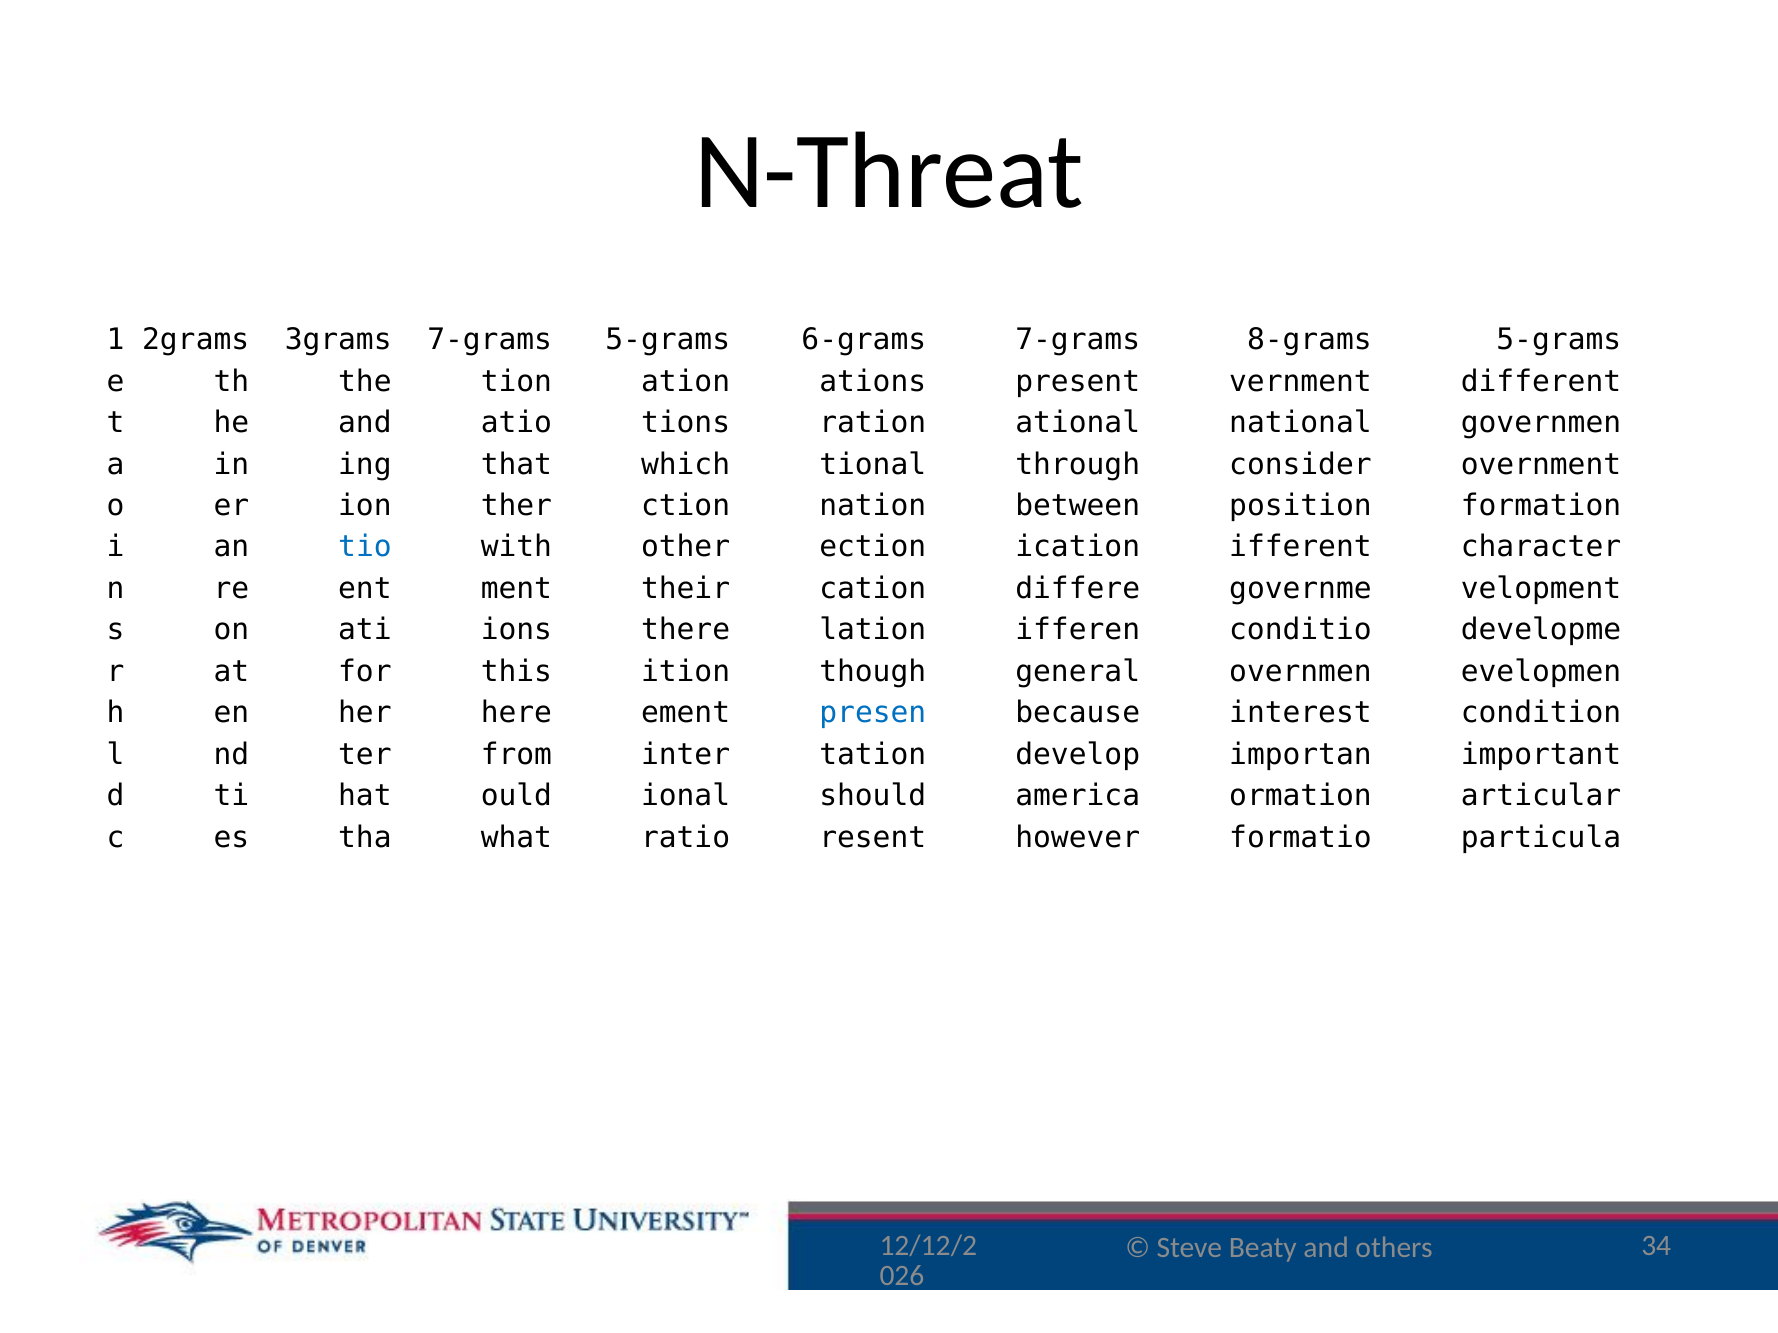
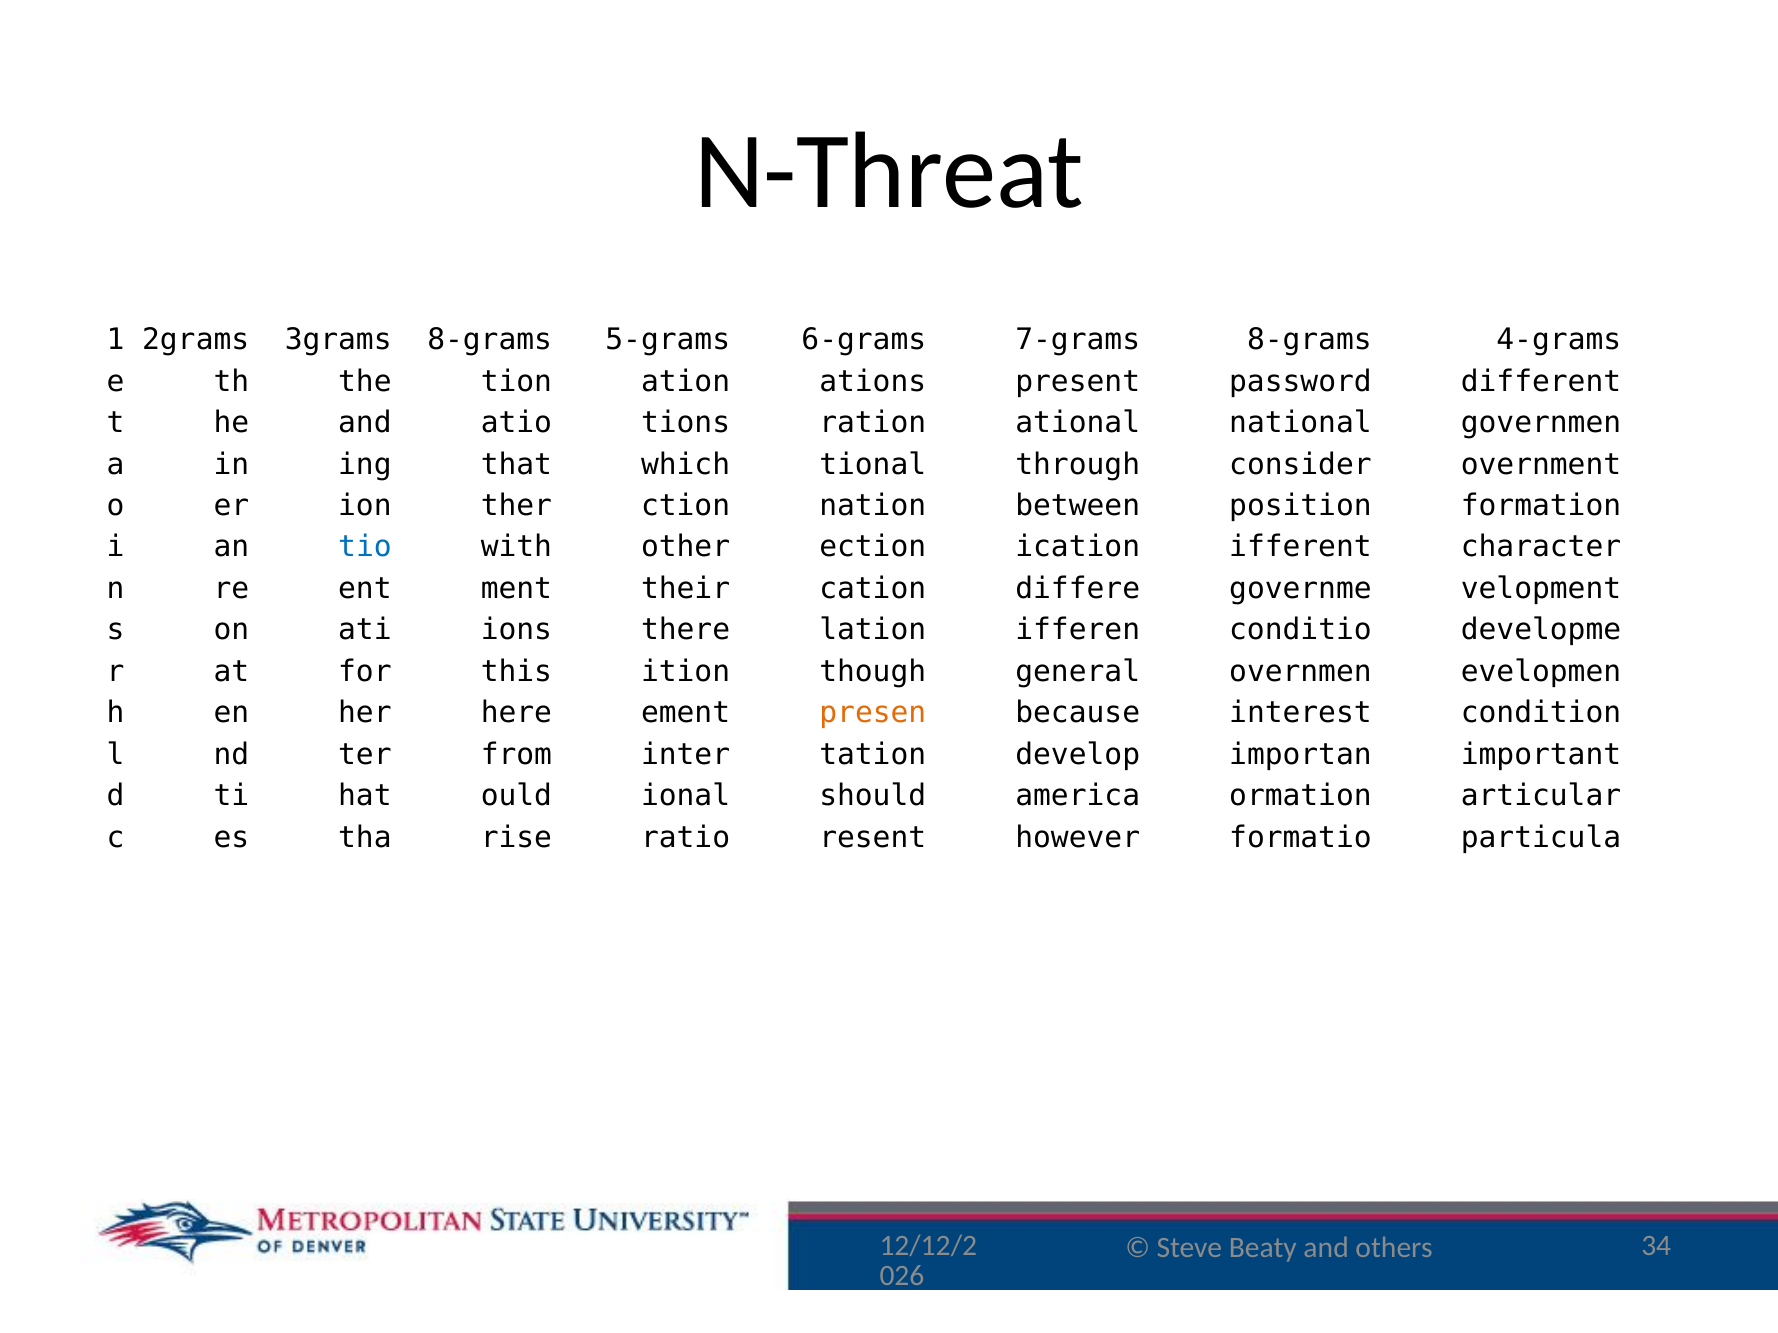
3grams 7-grams: 7-grams -> 8-grams (490, 340)
8-grams 5-grams: 5-grams -> 4-grams (1559, 340)
vernment: vernment -> password (1300, 381)
presen colour: blue -> orange (873, 713)
what: what -> rise (516, 838)
